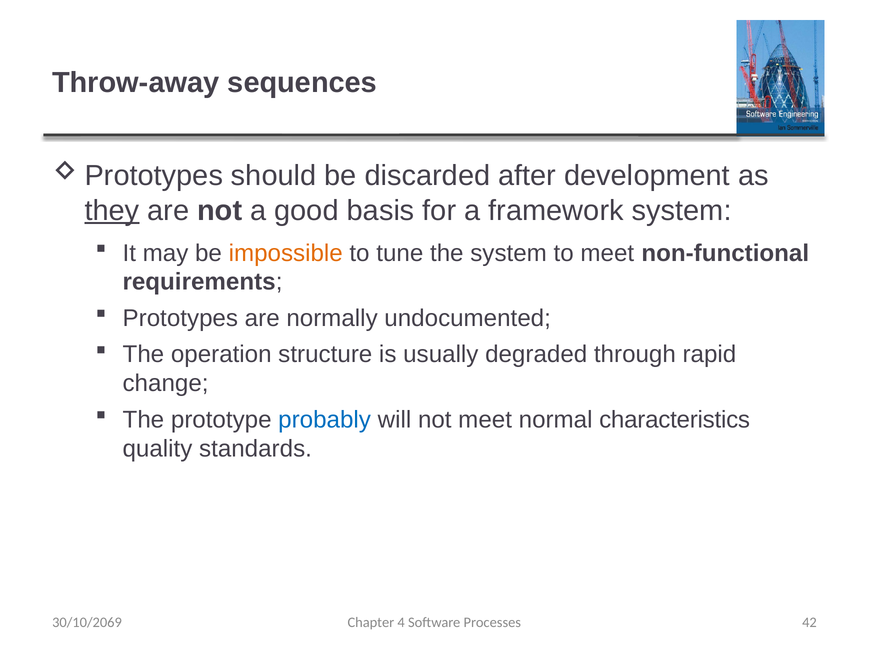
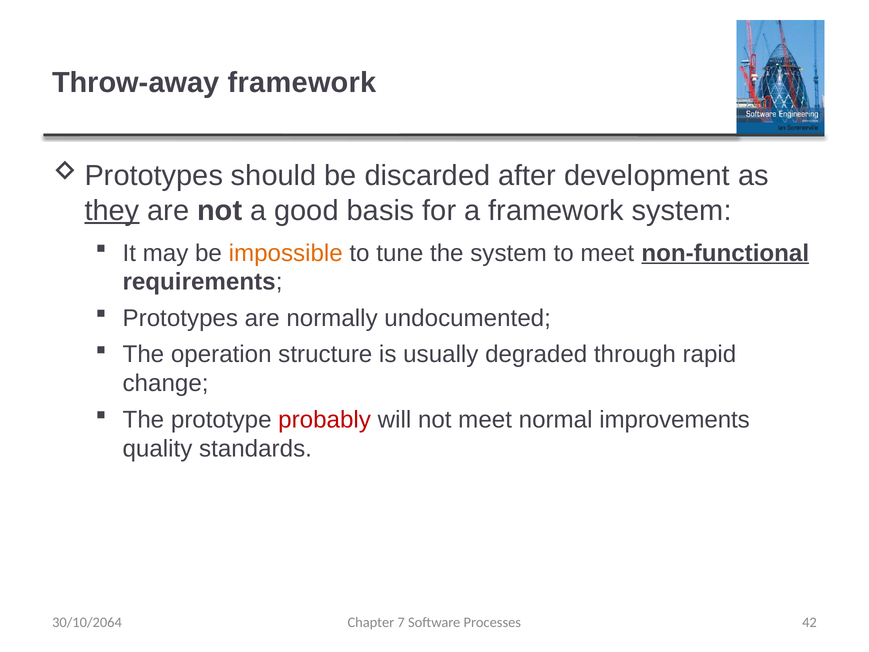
Throw-away sequences: sequences -> framework (302, 82)
non-functional underline: none -> present (725, 253)
probably colour: blue -> red (325, 420)
characteristics: characteristics -> improvements (675, 420)
30/10/2069: 30/10/2069 -> 30/10/2064 (87, 622)
4: 4 -> 7 (401, 622)
